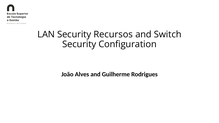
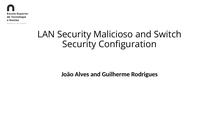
Recursos: Recursos -> Malicioso (113, 34)
